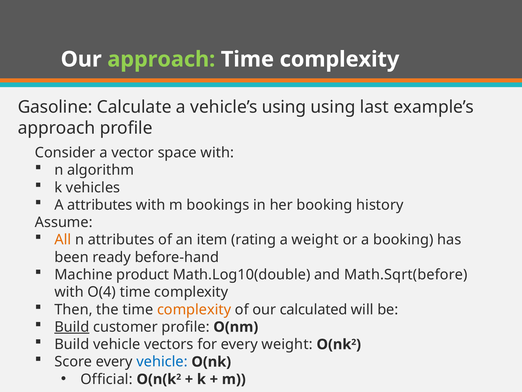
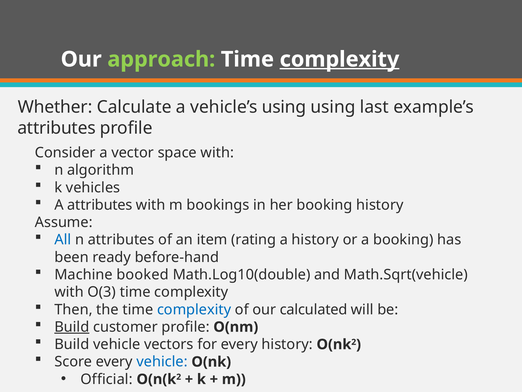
complexity underline: none -> present (339, 59)
Gasoline: Gasoline -> Whether (55, 107)
approach: approach -> attributes (57, 128)
All colour: orange -> blue (63, 240)
a weight: weight -> history (315, 240)
product: product -> booked (143, 274)
Math.Sqrt(before: Math.Sqrt(before -> Math.Sqrt(vehicle (406, 274)
O(4: O(4 -> O(3 (102, 292)
complexity colour: orange -> blue (194, 309)
every weight: weight -> history (287, 344)
